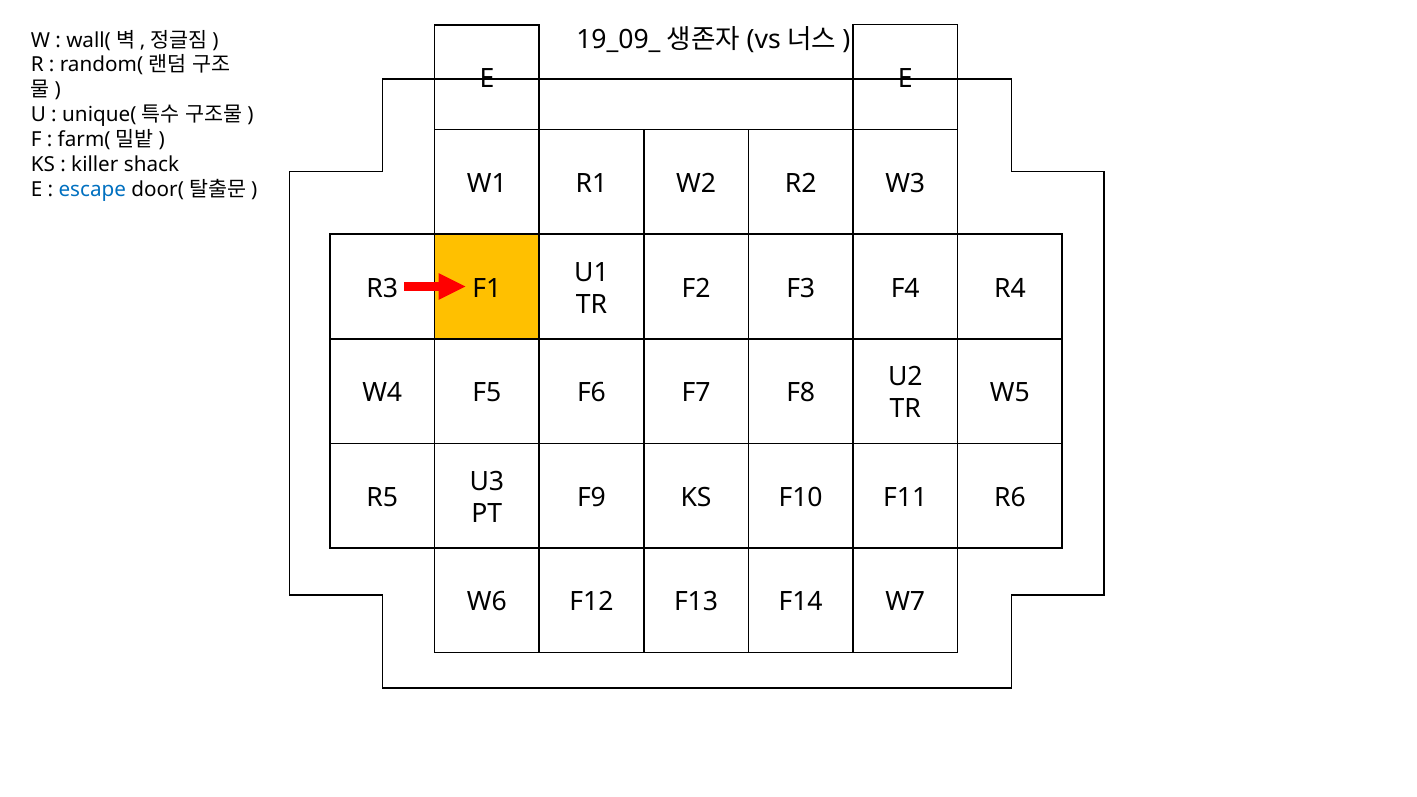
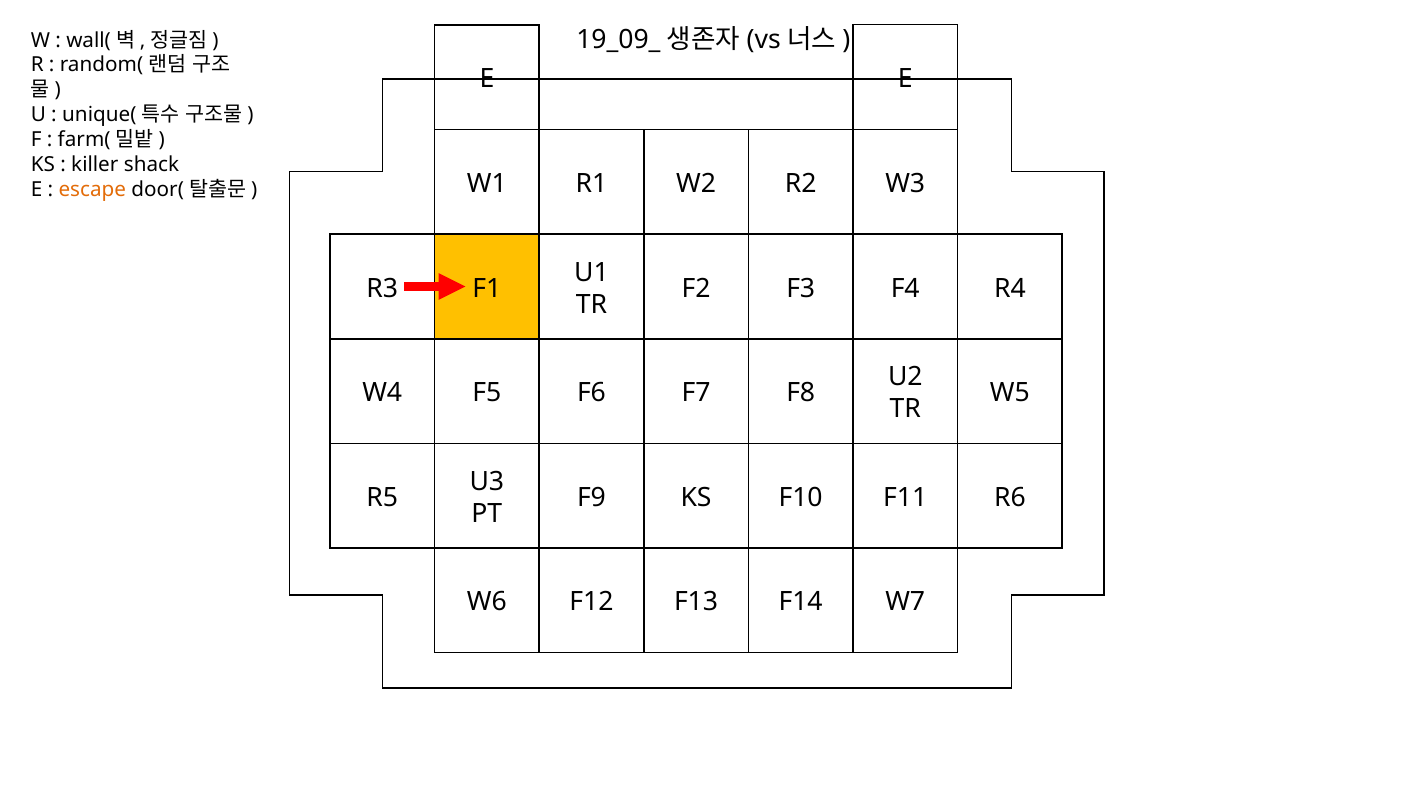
escape colour: blue -> orange (92, 189)
